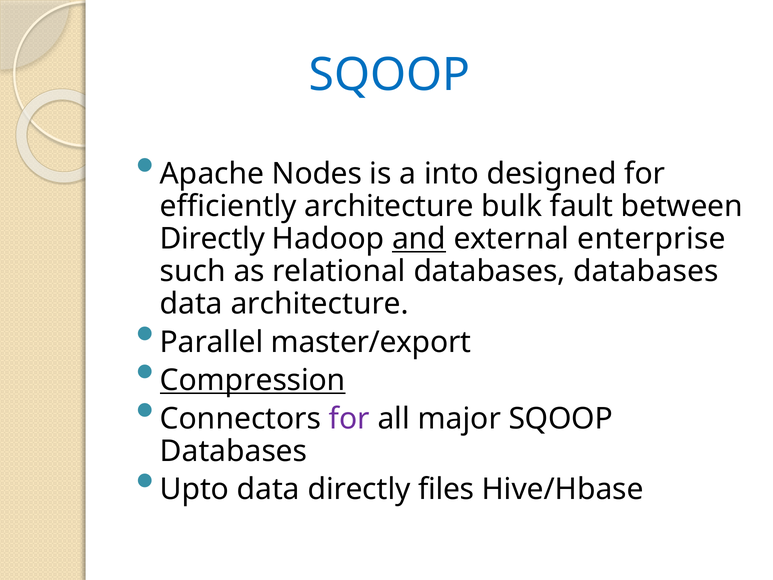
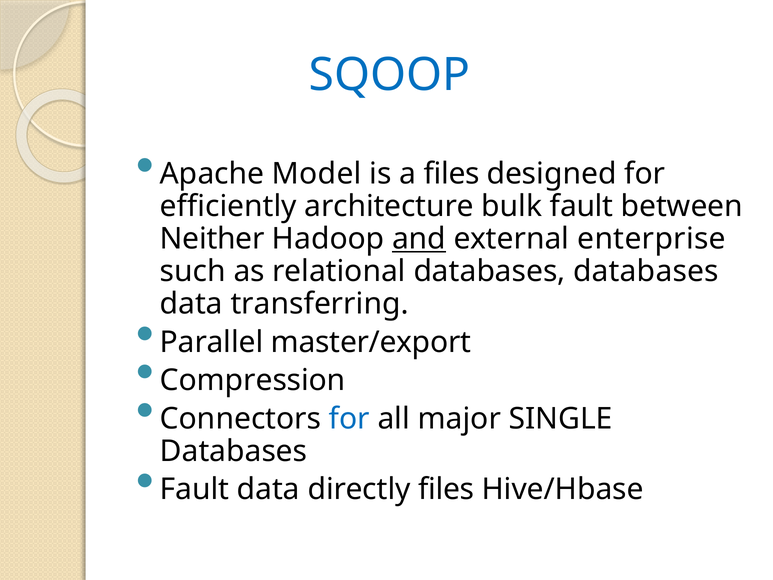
Nodes: Nodes -> Model (317, 174)
a into: into -> files (452, 174)
Directly: Directly -> Neither (212, 239)
data architecture: architecture -> transferring (320, 304)
Compression underline: present -> none (253, 380)
for colour: purple -> blue (349, 418)
major SQOOP: SQOOP -> SINGLE (561, 418)
Upto: Upto -> Fault (195, 489)
